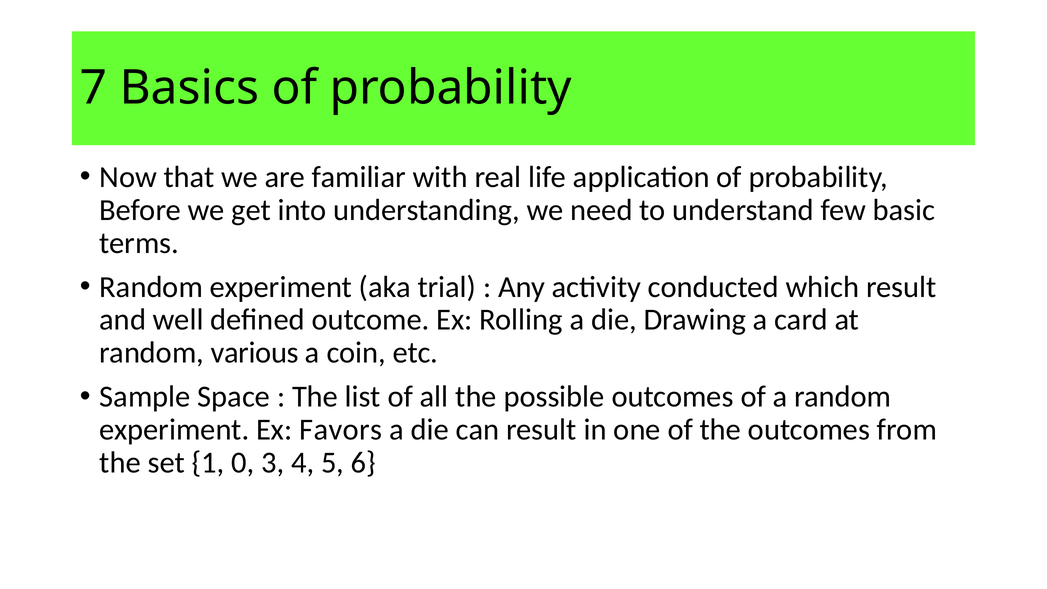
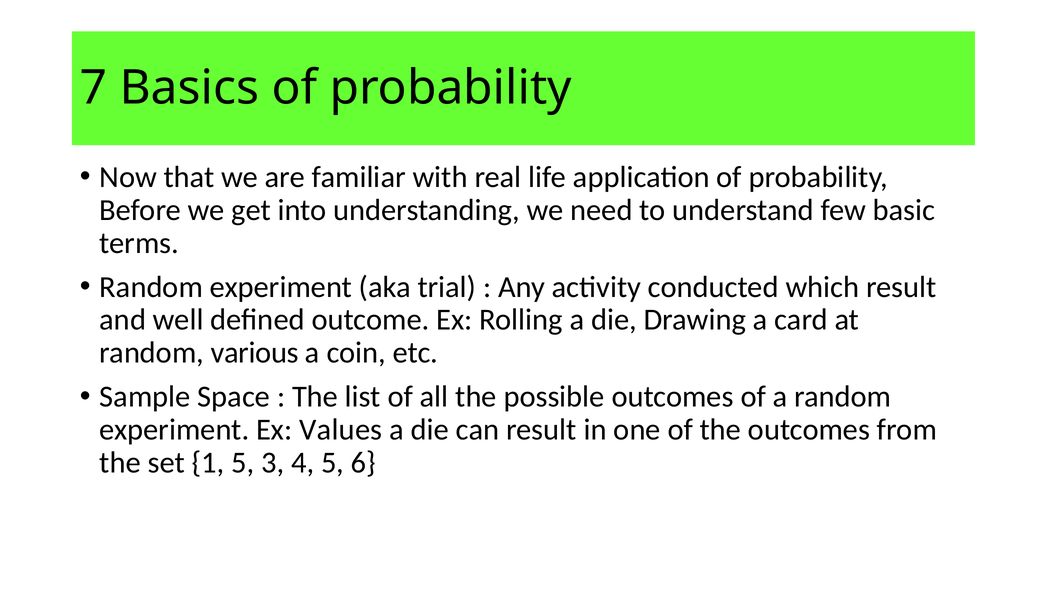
Favors: Favors -> Values (341, 430)
1 0: 0 -> 5 (243, 463)
